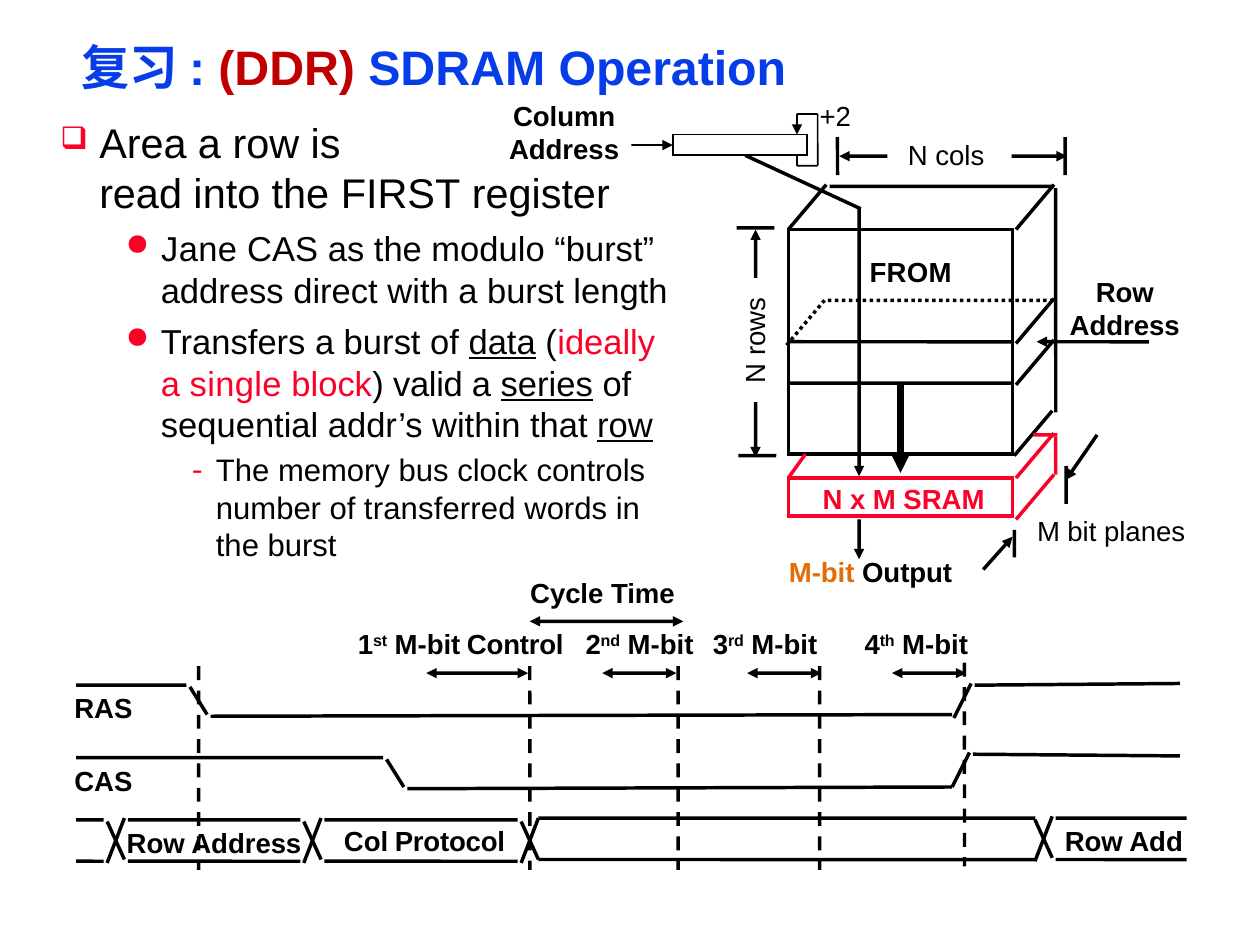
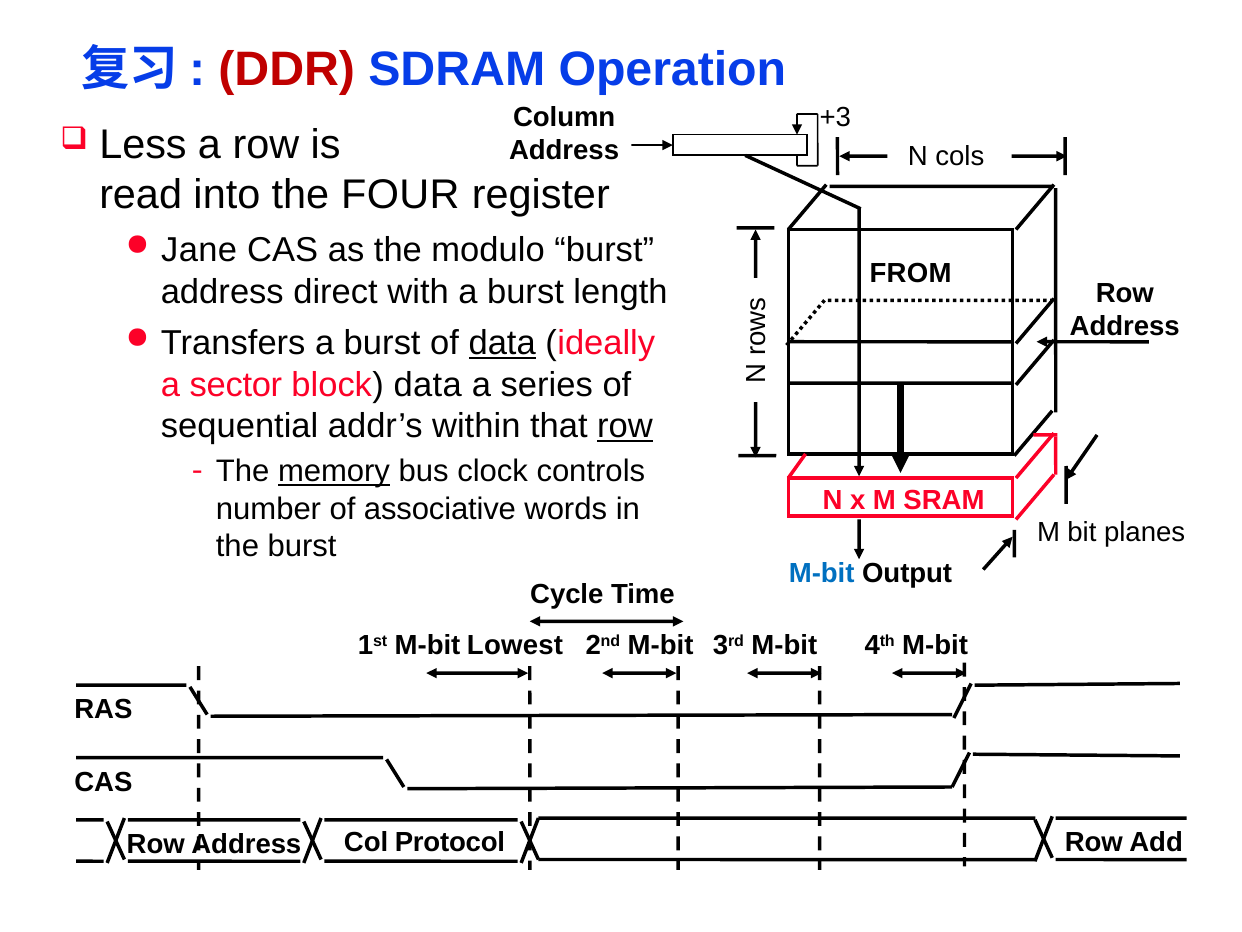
+2: +2 -> +3 (835, 118)
Area: Area -> Less (143, 145)
FIRST: FIRST -> FOUR (400, 195)
single: single -> sector (236, 385)
block valid: valid -> data (428, 385)
series underline: present -> none (547, 385)
memory underline: none -> present (334, 471)
transferred: transferred -> associative (440, 509)
M-bit colour: orange -> blue (822, 573)
Control: Control -> Lowest (515, 645)
